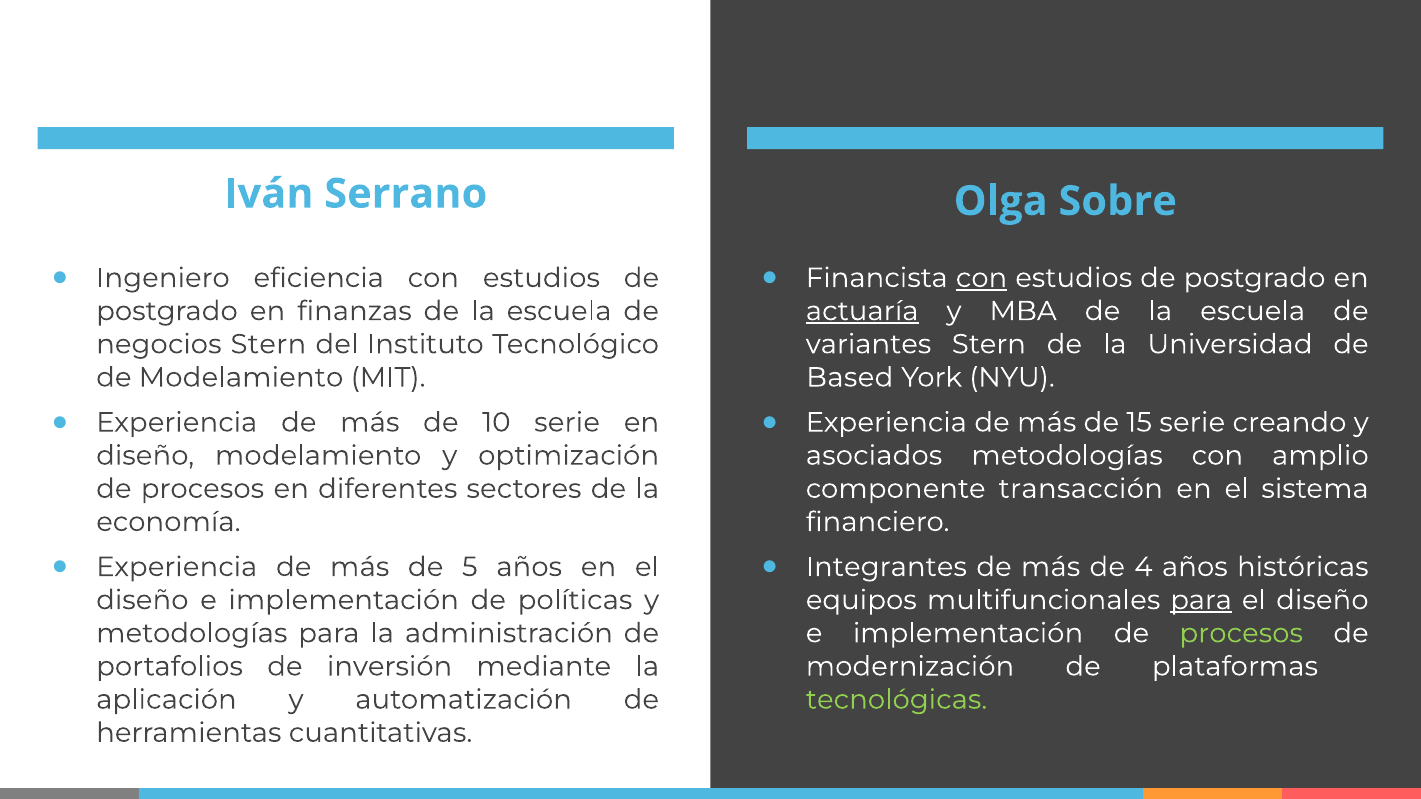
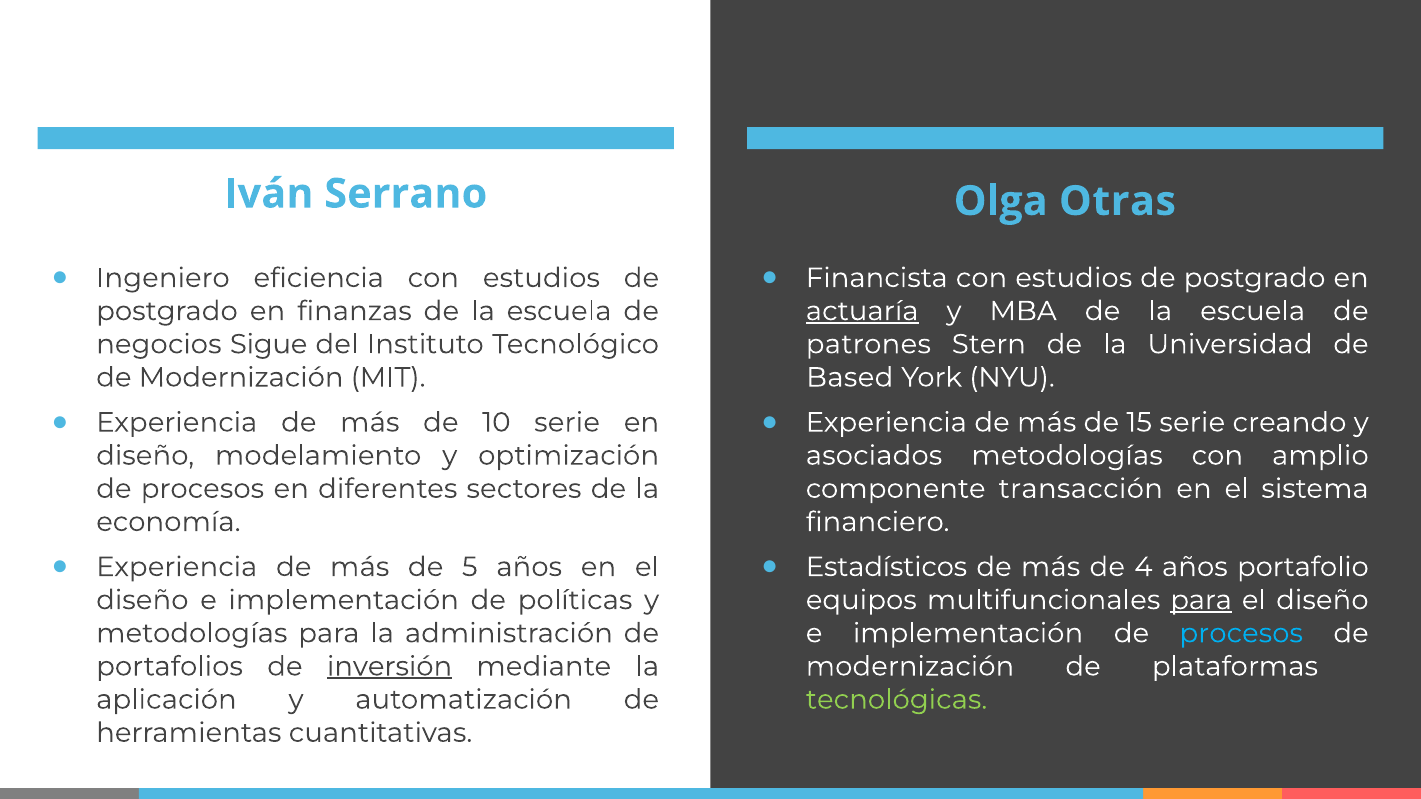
Sobre: Sobre -> Otras (1117, 201)
con underline: present -> none (982, 278)
negocios Stern: Stern -> Sigue (269, 344)
variantes: variantes -> patrones (868, 344)
Modelamiento: Modelamiento -> Modernización (241, 378)
Integrantes: Integrantes -> Estadísticos (886, 567)
históricas: históricas -> portafolio (1303, 567)
procesos colour: light green -> light blue (1241, 634)
inversión underline: none -> present (390, 667)
